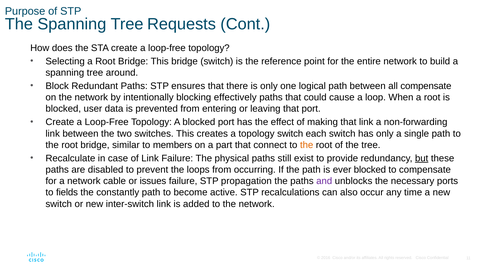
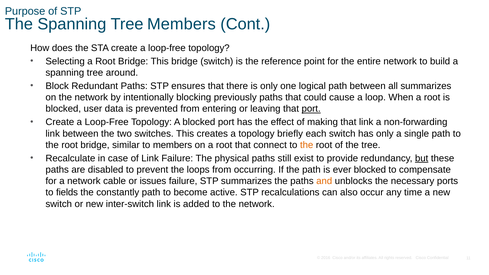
Tree Requests: Requests -> Members (181, 24)
all compensate: compensate -> summarizes (426, 86)
effectively: effectively -> previously (235, 97)
port underline: none -> present (311, 109)
topology switch: switch -> briefly (290, 134)
on a part: part -> root (224, 145)
STP propagation: propagation -> summarizes (246, 181)
and colour: purple -> orange (324, 181)
